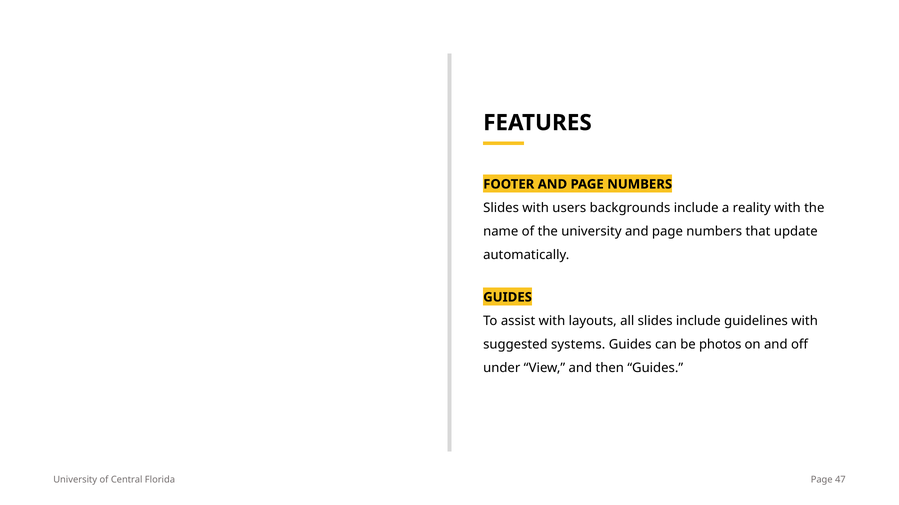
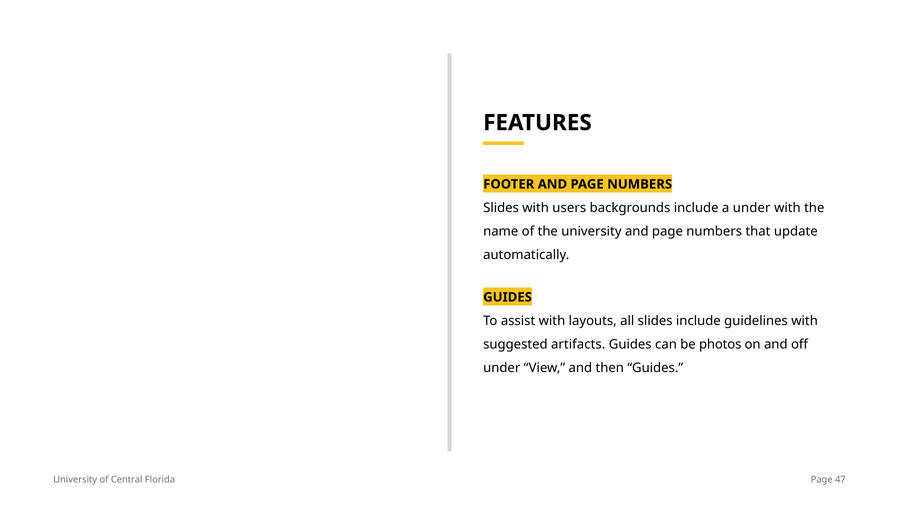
a reality: reality -> under (752, 208)
systems: systems -> artifacts (578, 345)
